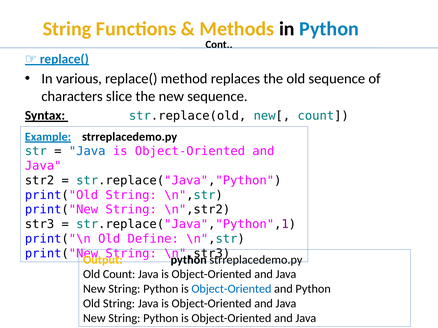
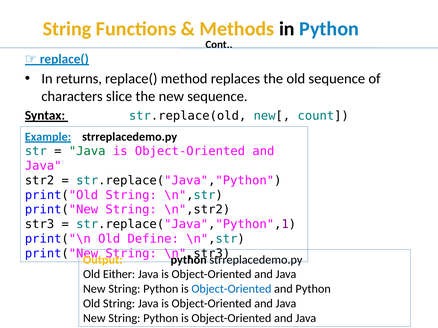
various: various -> returns (79, 79)
Java colour: blue -> green (87, 152)
Old Count: Count -> Either (119, 275)
